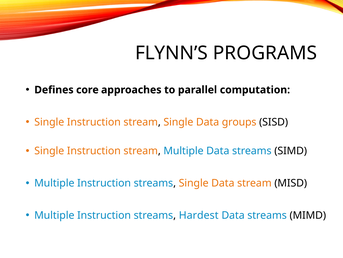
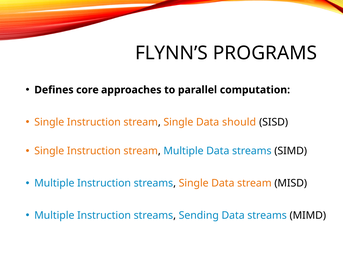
groups: groups -> should (239, 122)
Hardest: Hardest -> Sending (199, 215)
